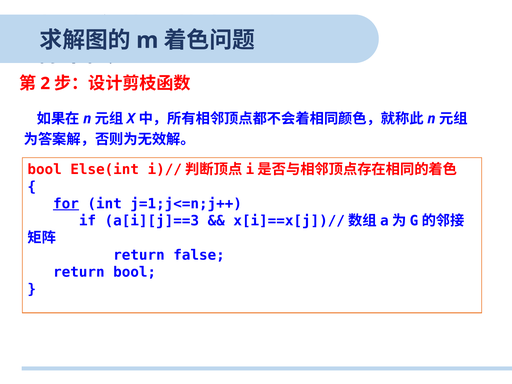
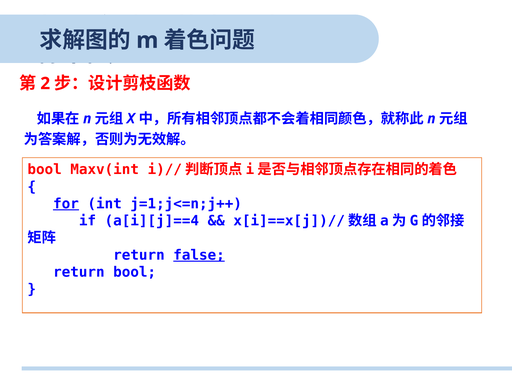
Else(int: Else(int -> Maxv(int (105, 170)
a[i][j]==3: a[i][j]==3 -> a[i][j]==4 (152, 221)
false underline: none -> present (199, 255)
